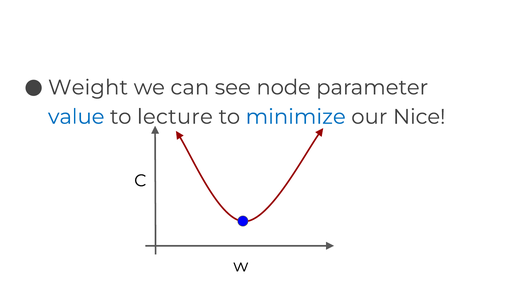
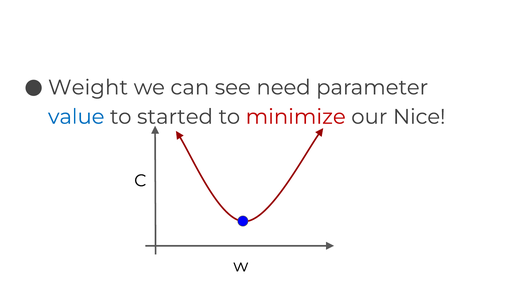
node: node -> need (284, 87)
lecture: lecture -> started (175, 117)
minimize colour: blue -> red (296, 117)
